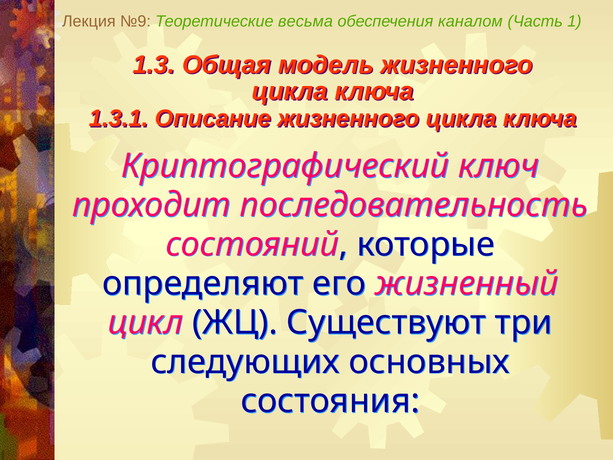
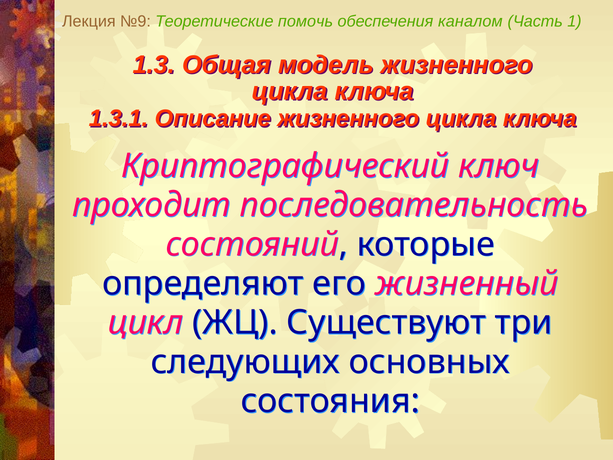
весьма: весьма -> помочь (306, 22)
